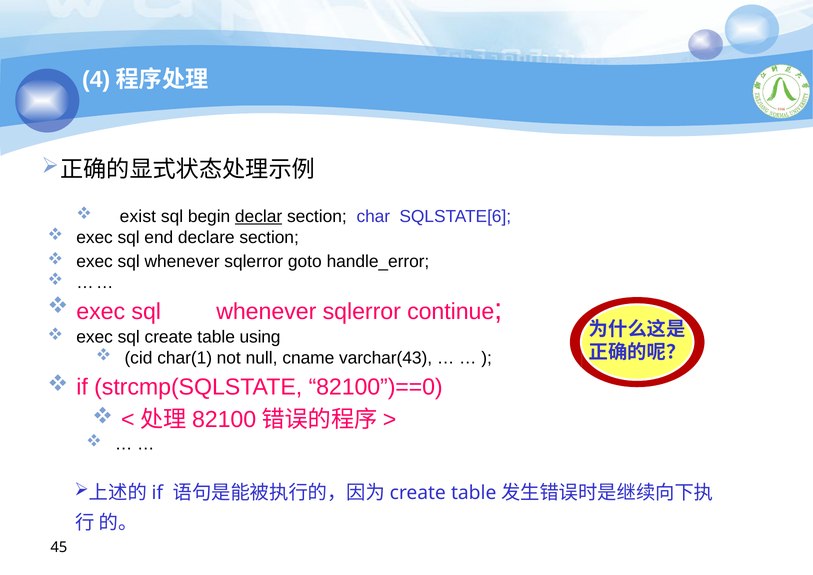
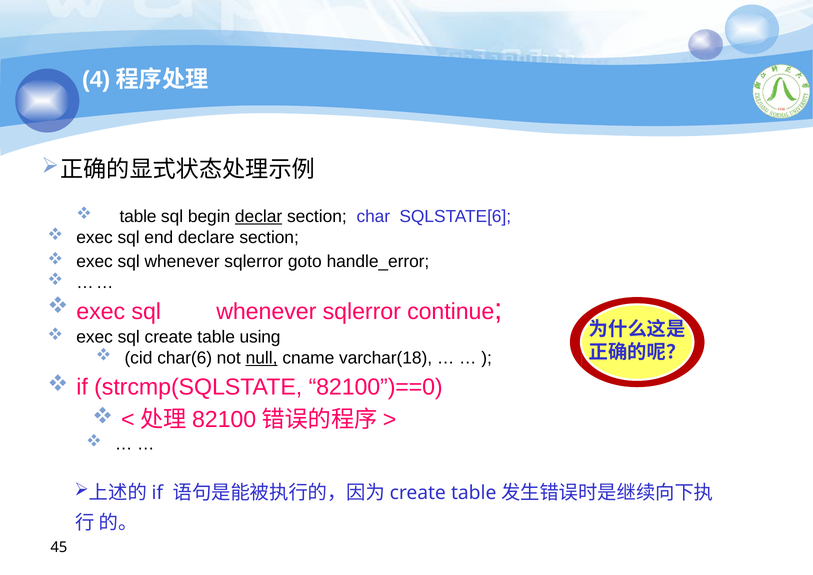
exist: exist -> table (138, 216)
char(1: char(1 -> char(6 (185, 358)
null underline: none -> present (262, 358)
varchar(43: varchar(43 -> varchar(18 (386, 358)
